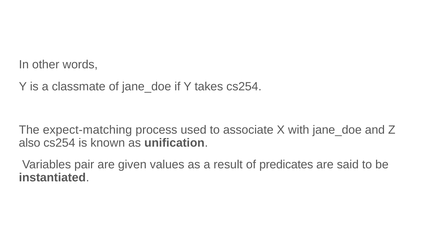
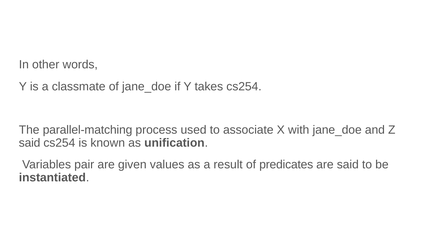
expect-matching: expect-matching -> parallel-matching (88, 130)
also: also -> said (30, 143)
